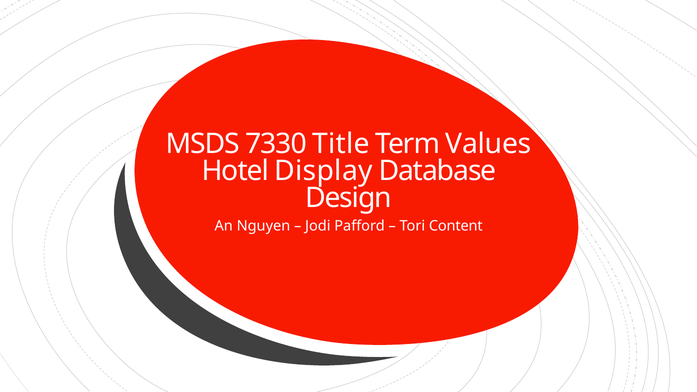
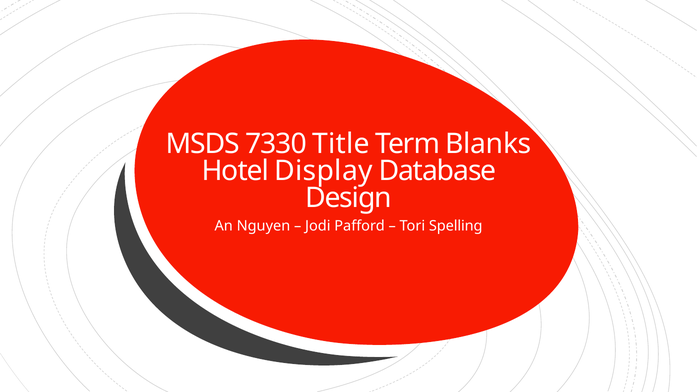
Values: Values -> Blanks (488, 144)
Content: Content -> Spelling (456, 226)
